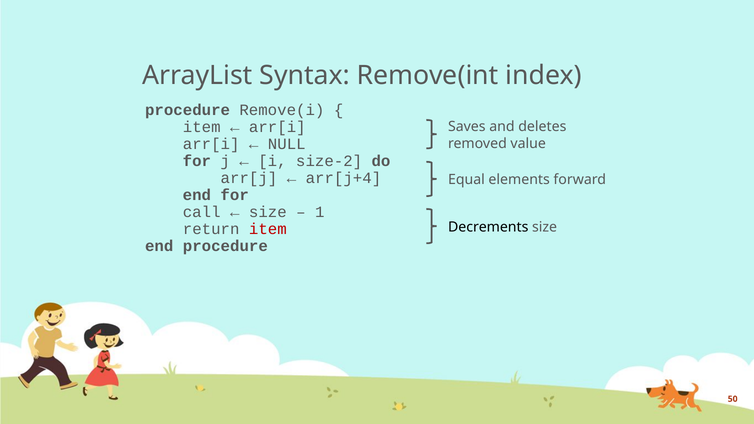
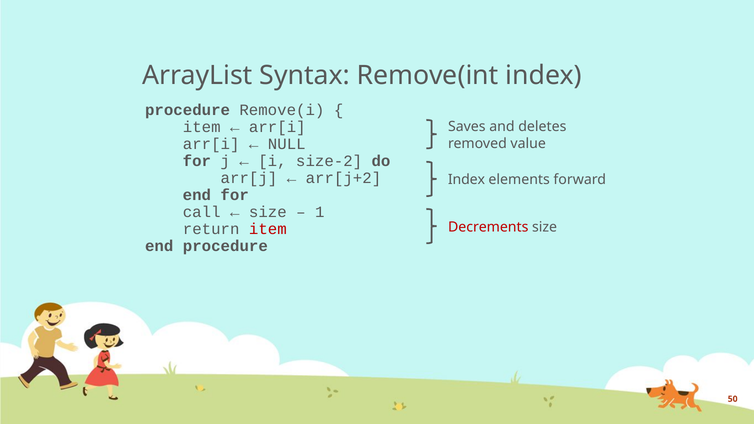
arr[j+4: arr[j+4 -> arr[j+2 (343, 178)
Equal: Equal -> Index (466, 179)
Decrements colour: black -> red (488, 227)
